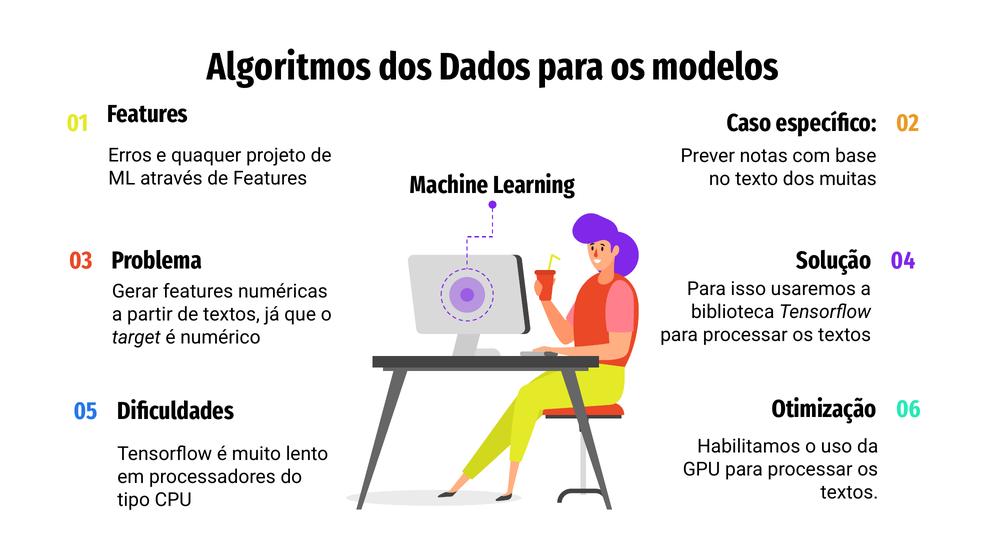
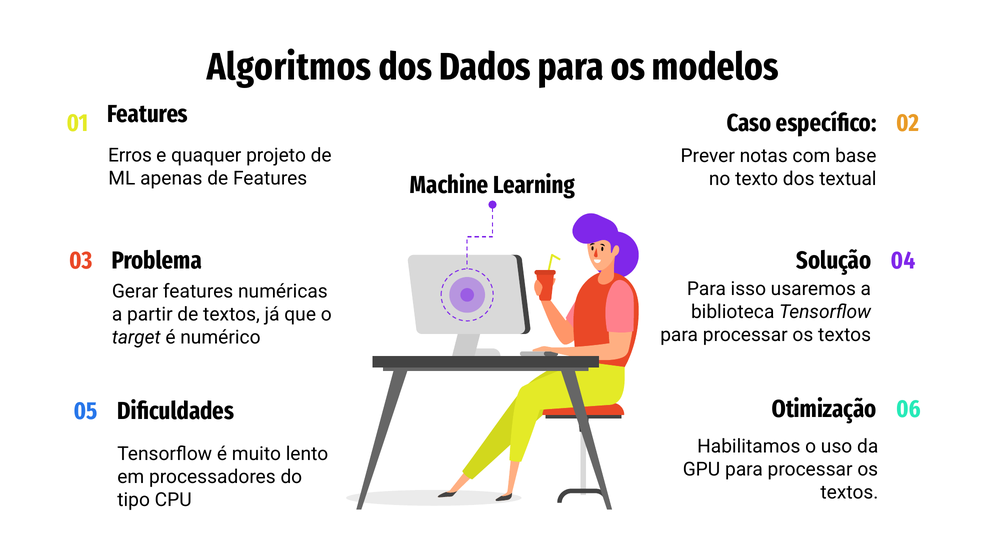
através: através -> apenas (171, 178)
muitas: muitas -> textual (848, 179)
